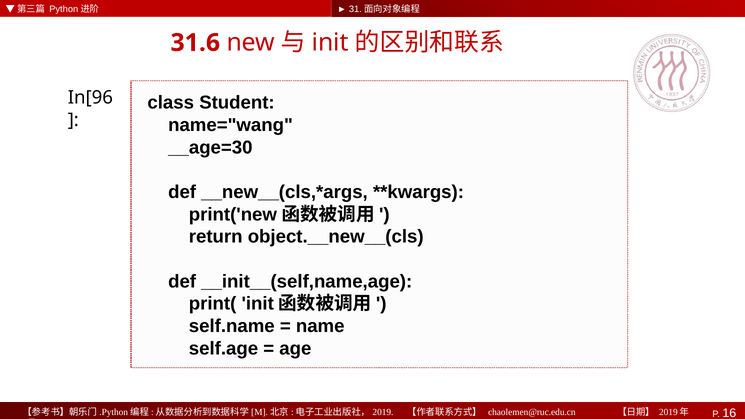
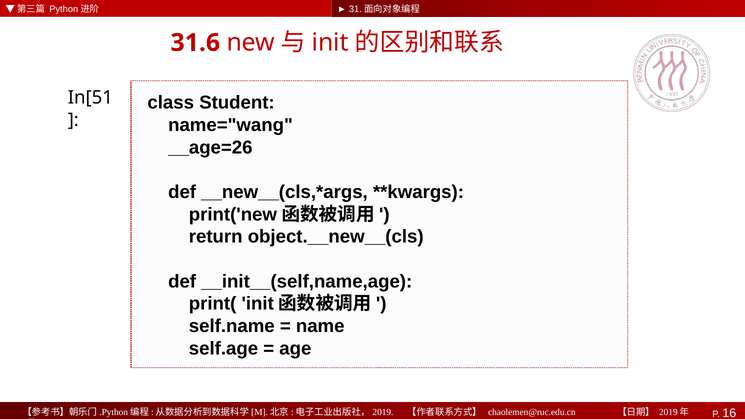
In[96: In[96 -> In[51 (90, 98)
__age=30: __age=30 -> __age=26 (210, 147)
